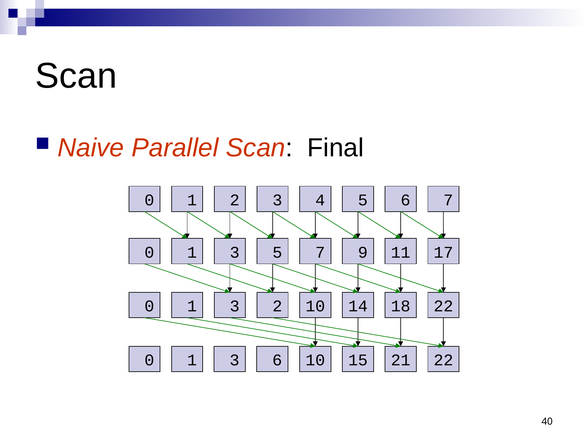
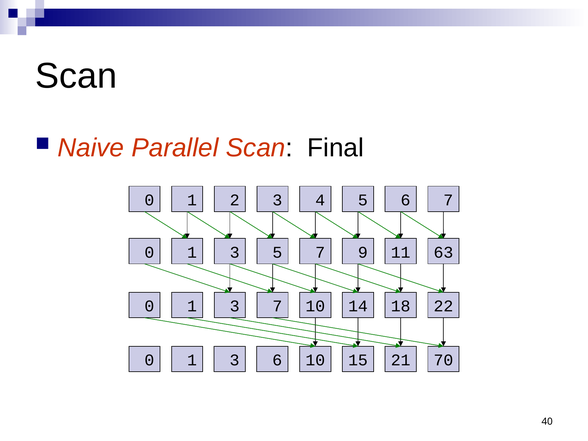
17: 17 -> 63 (443, 252)
3 2: 2 -> 7 (277, 306)
21 22: 22 -> 70 (443, 360)
